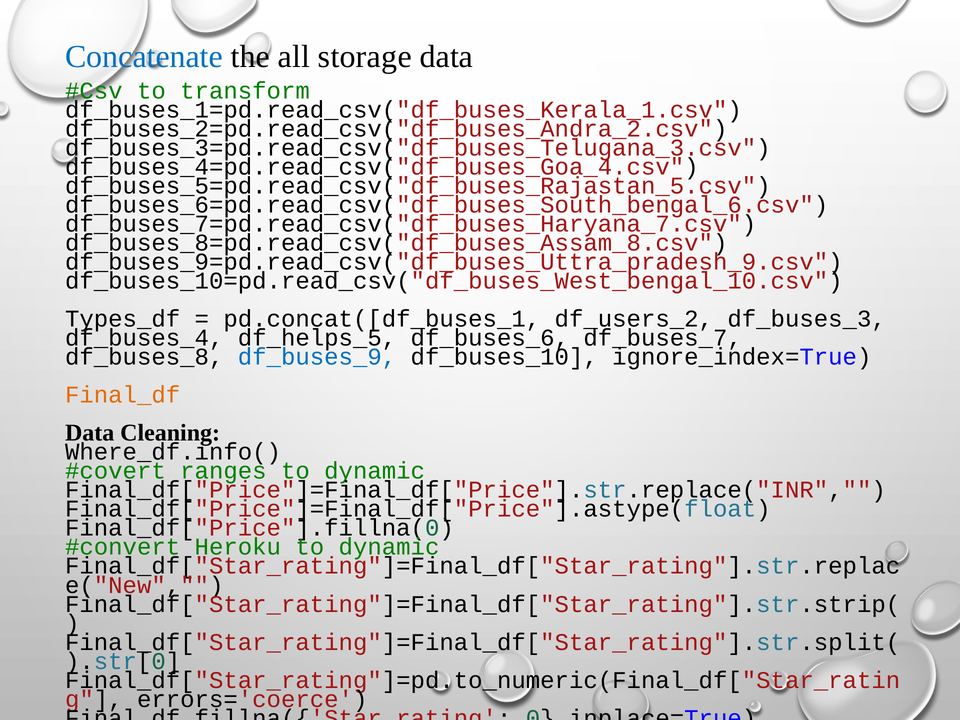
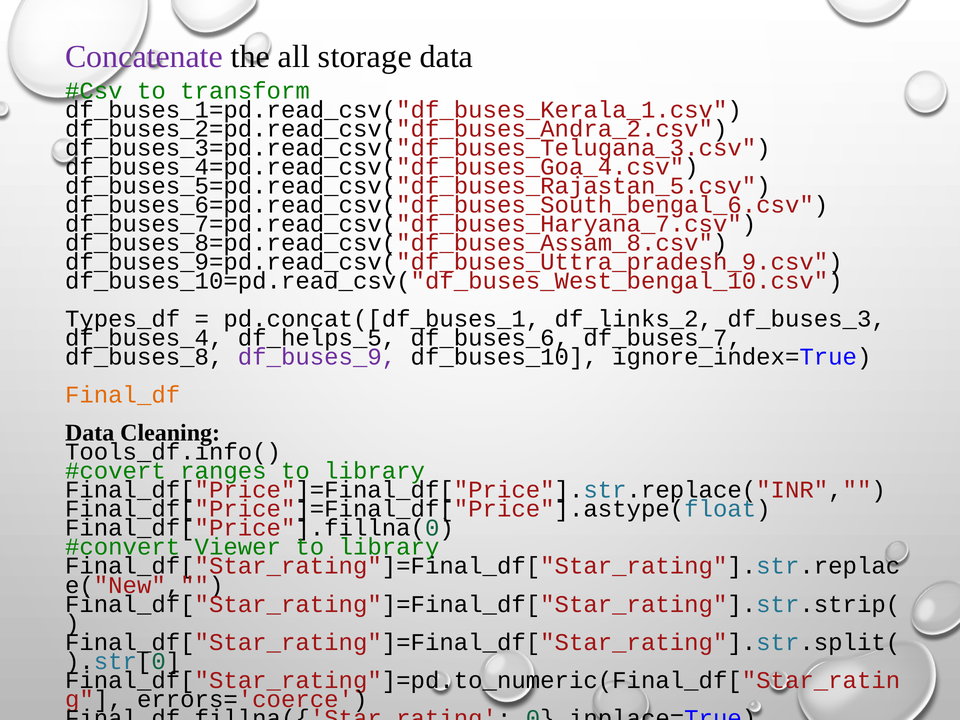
Concatenate colour: blue -> purple (144, 57)
df_users_2: df_users_2 -> df_links_2 (634, 319)
df_buses_9 colour: blue -> purple (317, 357)
Where_df.info(: Where_df.info( -> Tools_df.info( (173, 452)
dynamic: dynamic -> library (375, 471)
Heroku: Heroku -> Viewer (238, 547)
dynamic: dynamic -> library (389, 547)
